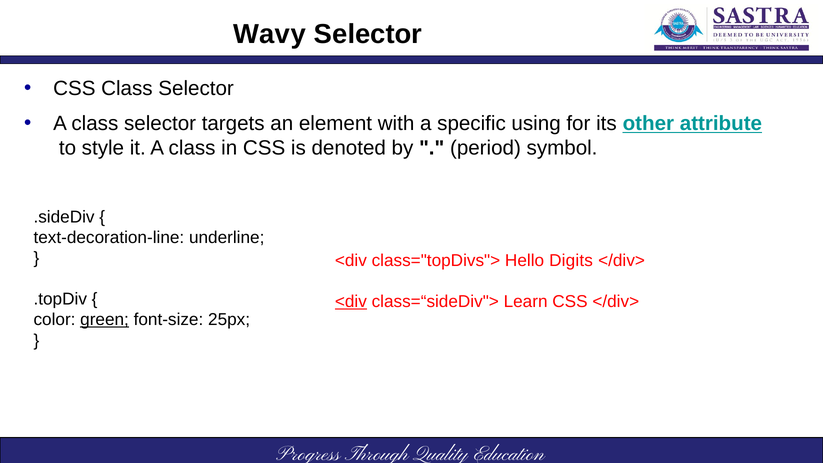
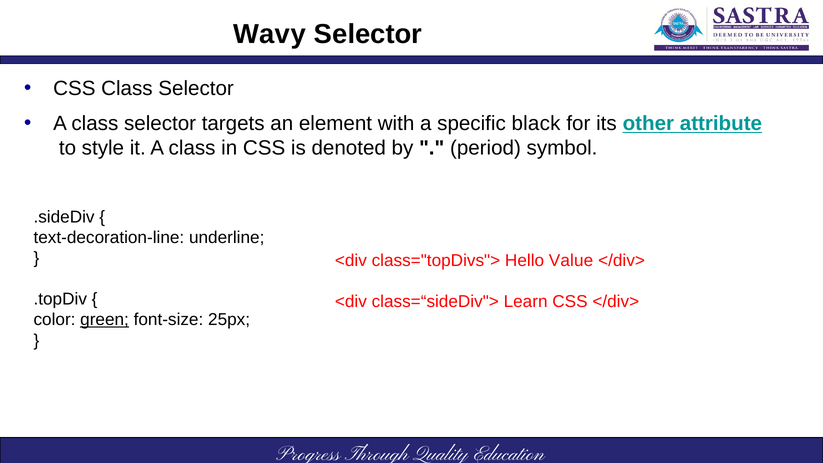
using: using -> black (536, 123)
Digits: Digits -> Value (571, 261)
<div underline: present -> none (351, 302)
